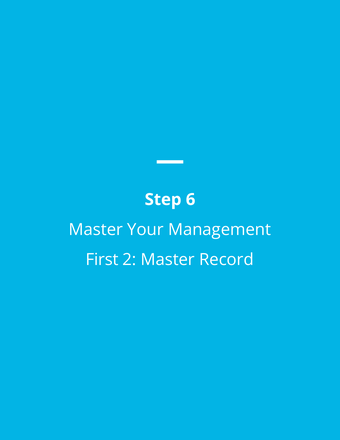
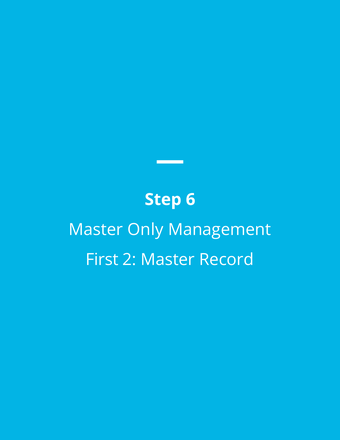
Your: Your -> Only (145, 230)
